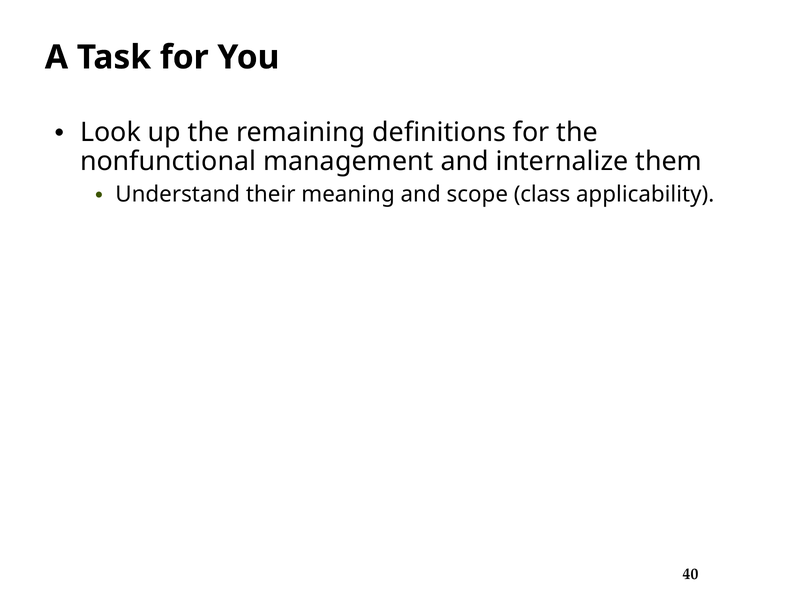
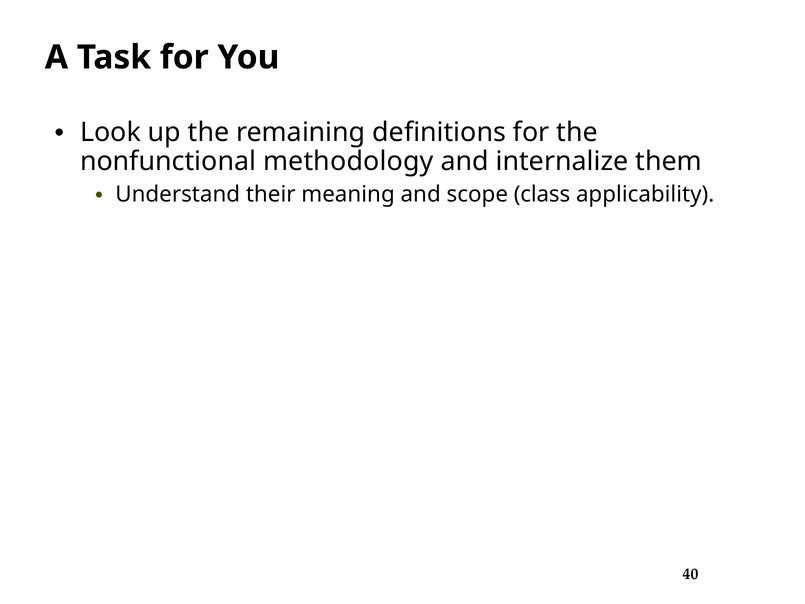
management: management -> methodology (348, 161)
